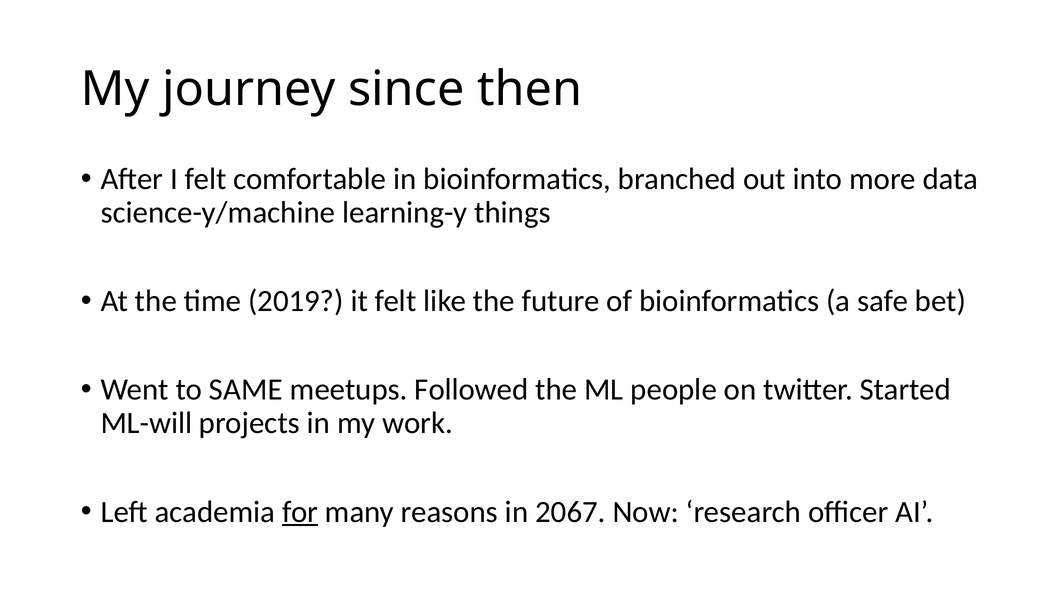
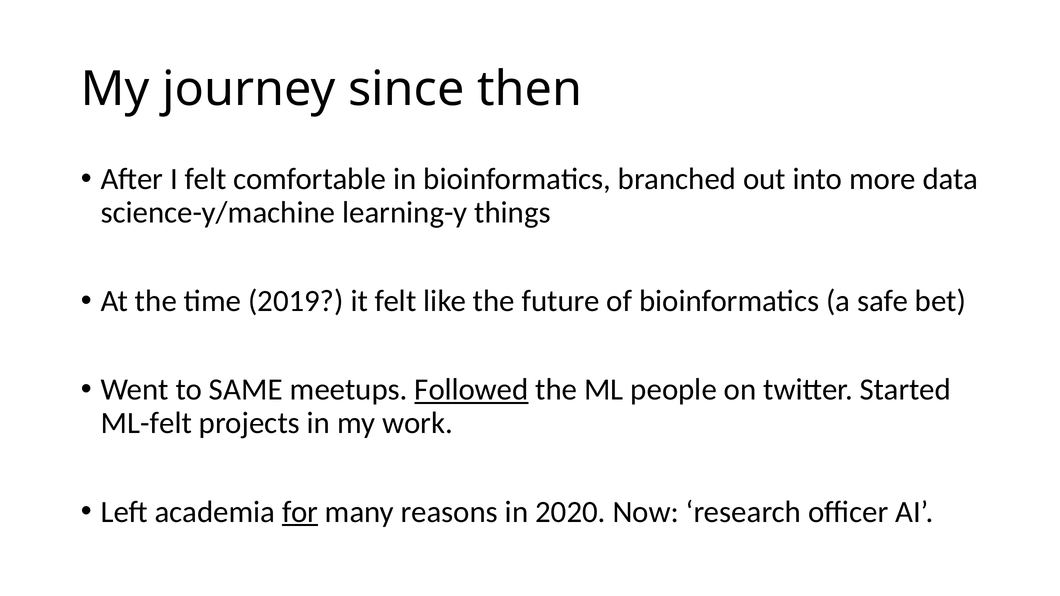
Followed underline: none -> present (471, 390)
ML-will: ML-will -> ML-felt (146, 423)
2067: 2067 -> 2020 (570, 512)
